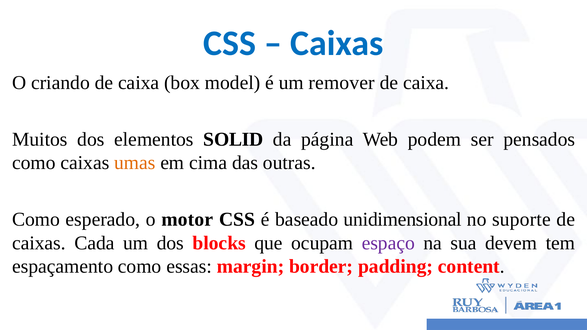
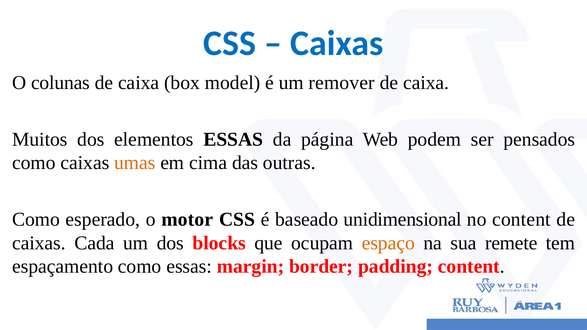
criando: criando -> colunas (61, 83)
elementos SOLID: SOLID -> ESSAS (233, 139)
no suporte: suporte -> content (521, 220)
espaço colour: purple -> orange (388, 243)
devem: devem -> remete (511, 243)
